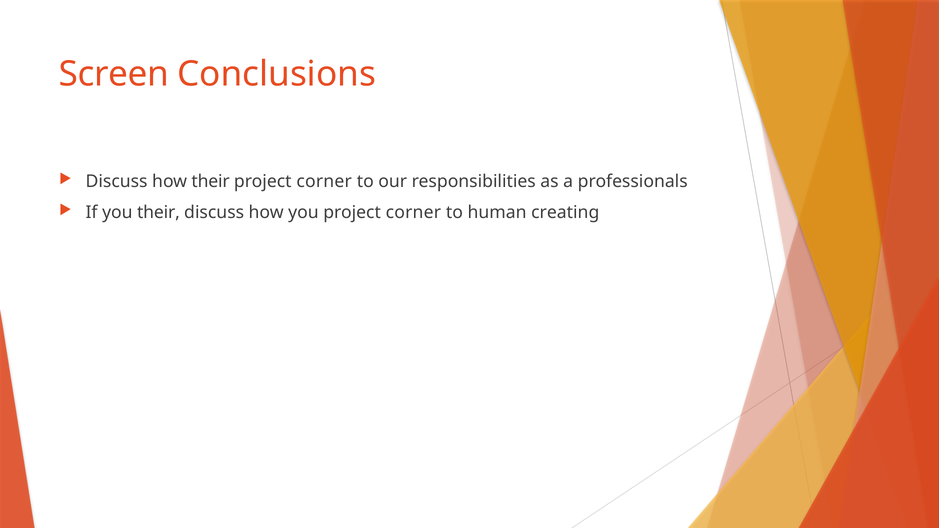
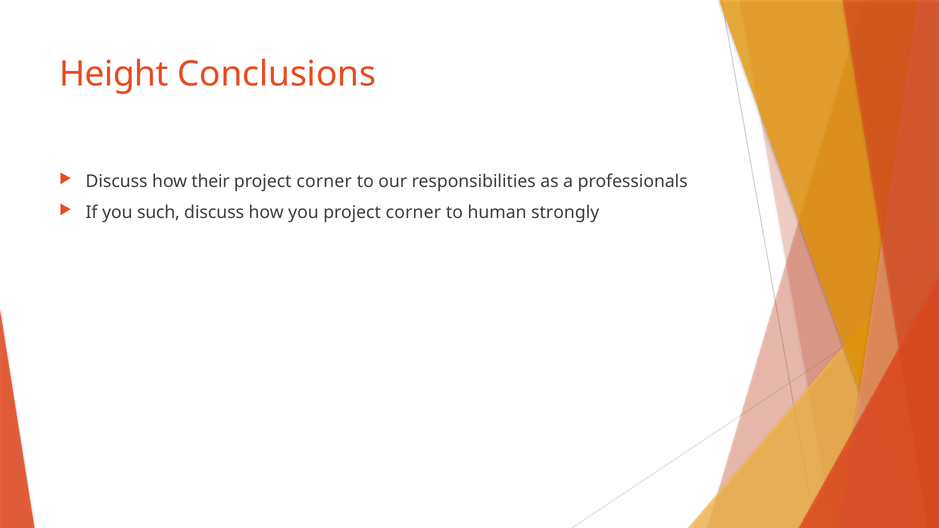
Screen: Screen -> Height (114, 74)
you their: their -> such (158, 213)
creating: creating -> strongly (565, 213)
